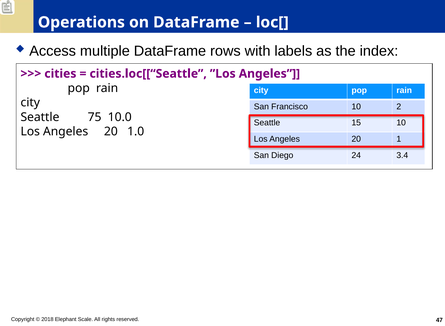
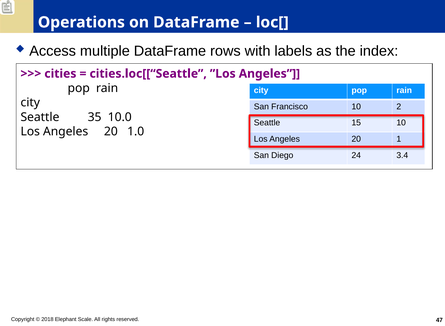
75: 75 -> 35 (95, 117)
